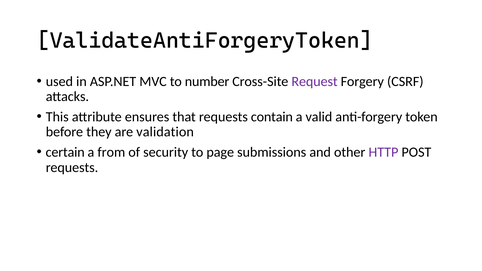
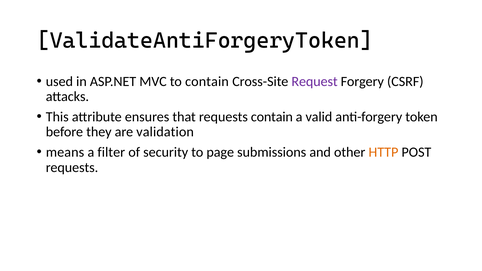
to number: number -> contain (207, 81)
certain: certain -> means (65, 152)
from: from -> filter (111, 152)
HTTP colour: purple -> orange (383, 152)
